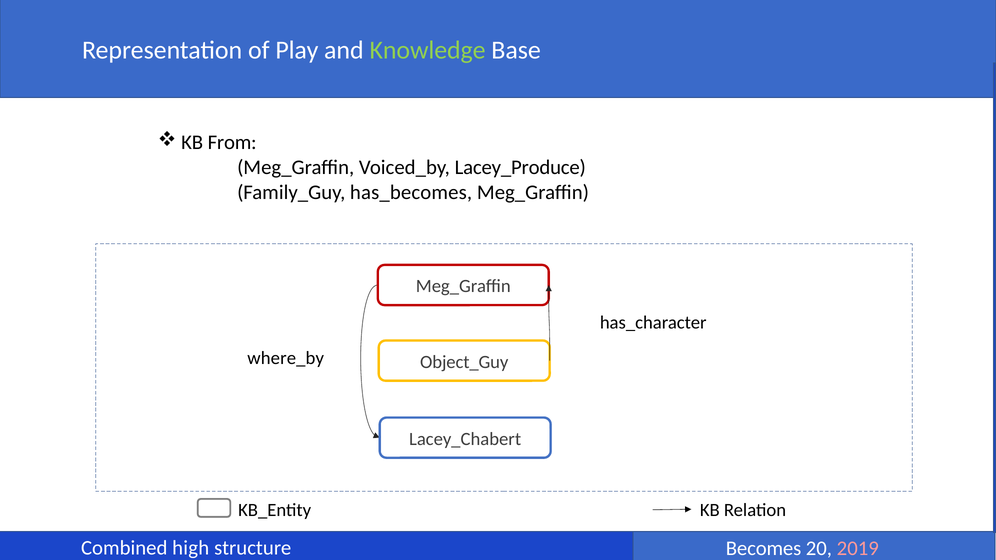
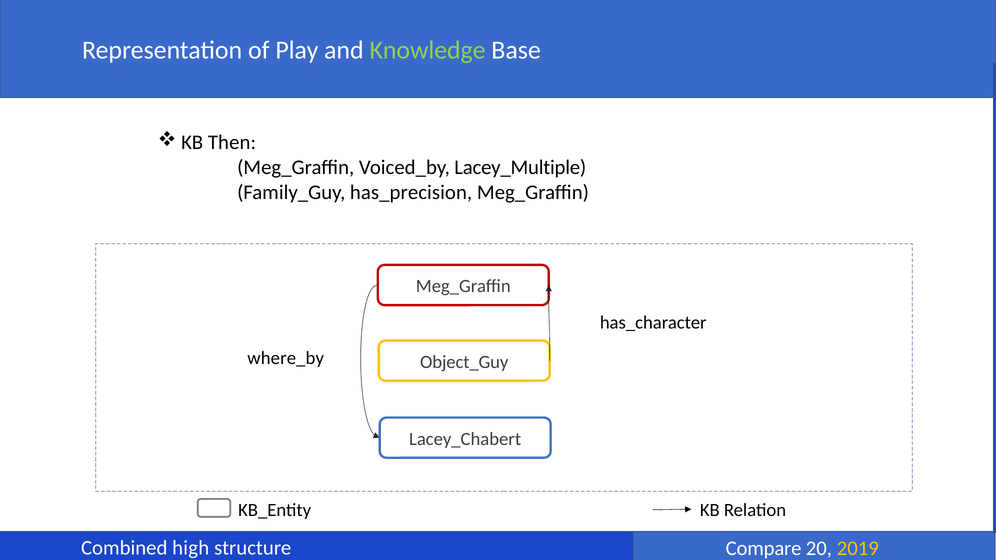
From: From -> Then (232, 143)
Lacey_Produce: Lacey_Produce -> Lacey_Multiple (520, 167)
has_becomes: has_becomes -> has_precision (411, 192)
Becomes: Becomes -> Compare (764, 549)
2019 colour: pink -> yellow (858, 549)
